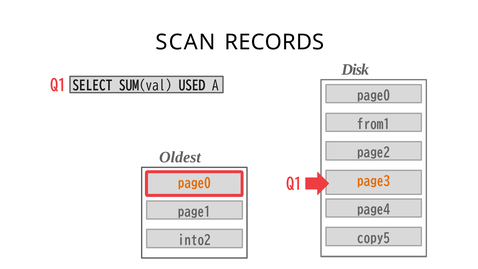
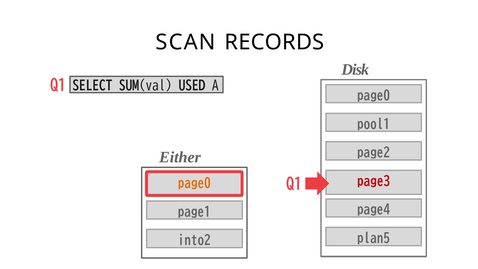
from1: from1 -> pool1 (374, 124)
Oldest: Oldest -> Either (180, 157)
page3 colour: orange -> red (374, 181)
copy5: copy5 -> plan5 (374, 238)
